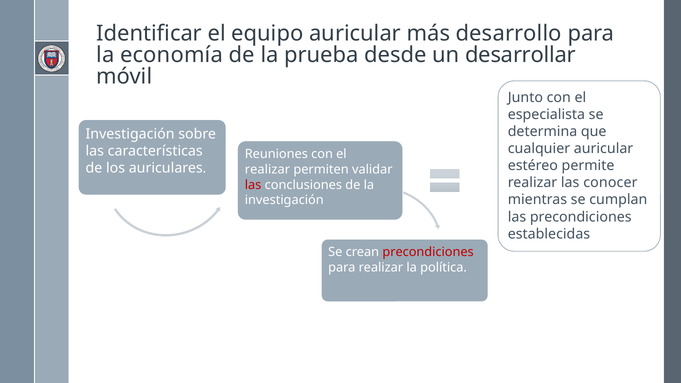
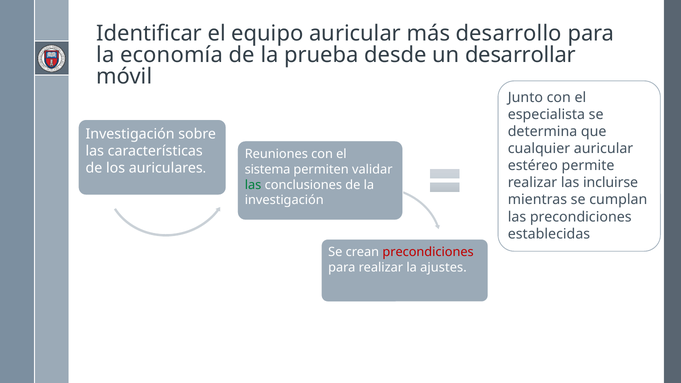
realizar: realizar -> sistema (268, 170)
conocer: conocer -> incluirse (611, 183)
las colour: red -> green (253, 185)
política: política -> ajustes (443, 268)
